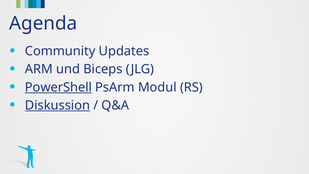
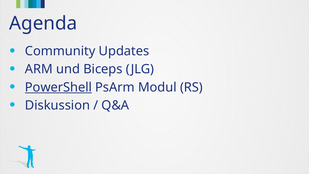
Diskussion underline: present -> none (58, 105)
